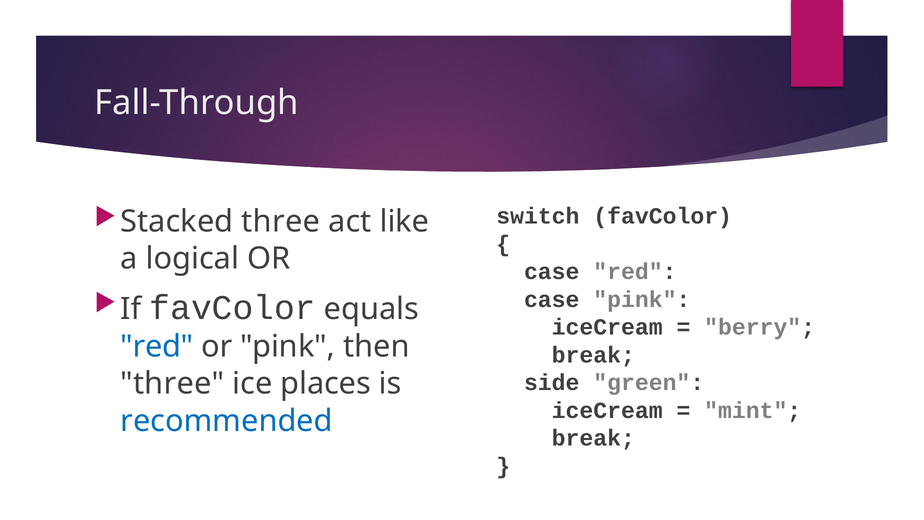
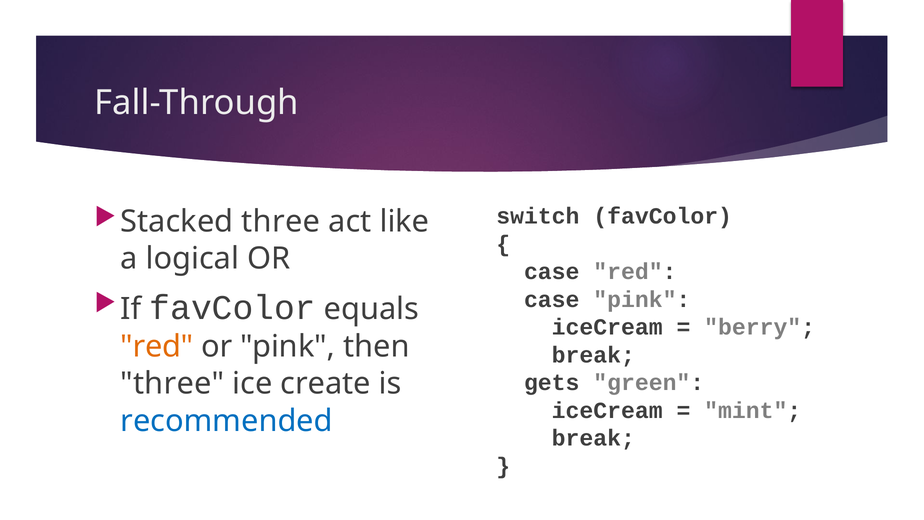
red colour: blue -> orange (157, 347)
side: side -> gets (552, 383)
places: places -> create (326, 384)
